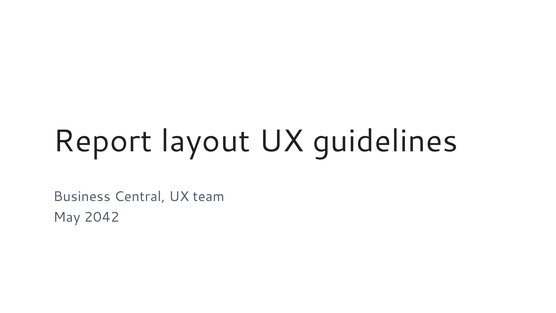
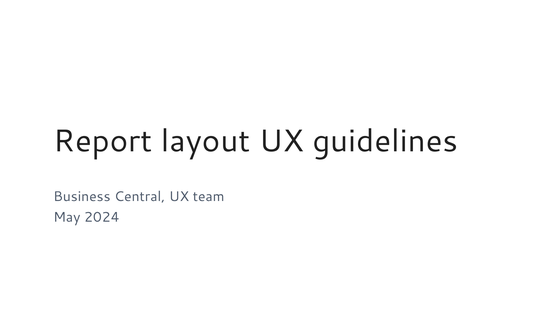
2042: 2042 -> 2024 (102, 217)
